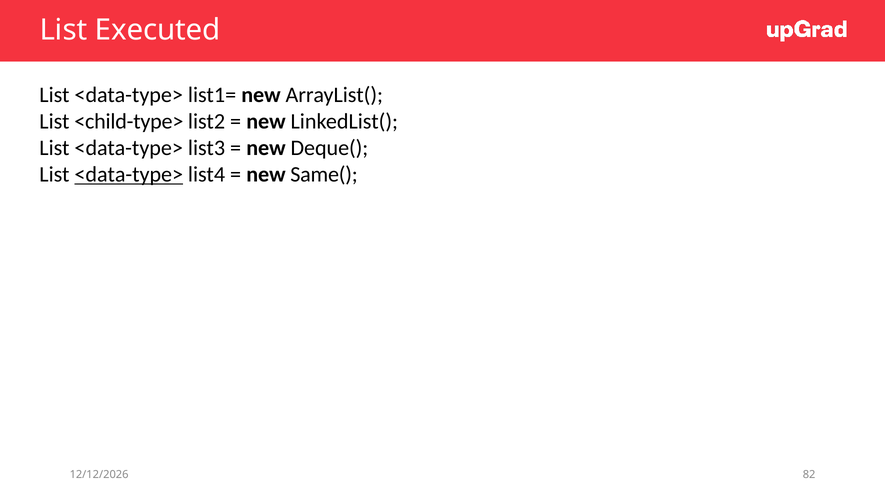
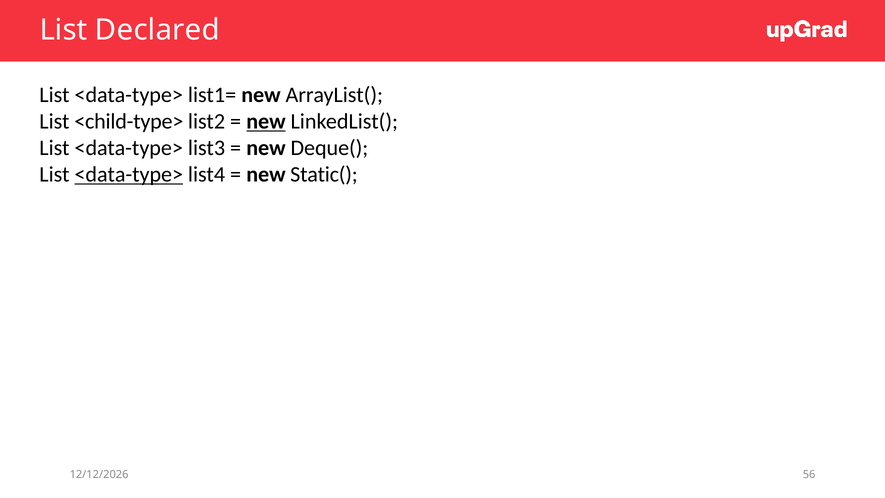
Executed: Executed -> Declared (157, 30)
new underline: none -> present (266, 121)
Same(: Same( -> Static( (324, 175)
82: 82 -> 56 (809, 475)
